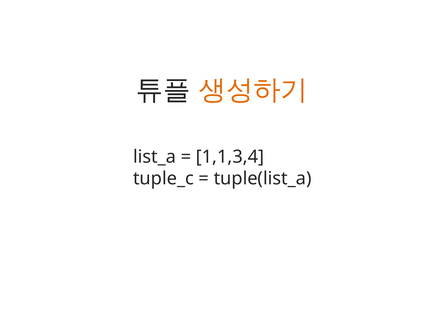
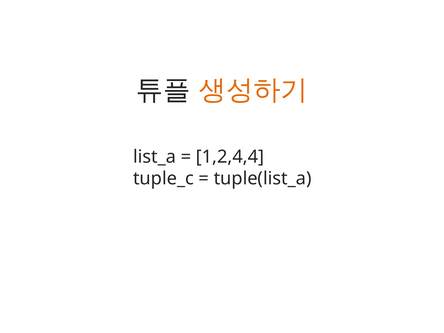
1,1,3,4: 1,1,3,4 -> 1,2,4,4 (230, 157)
